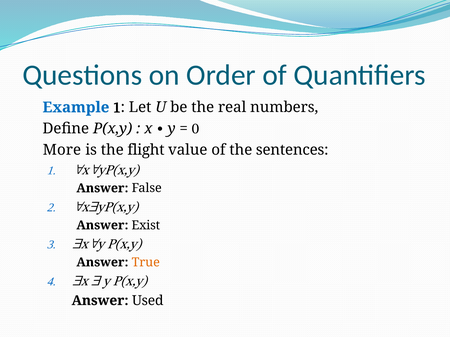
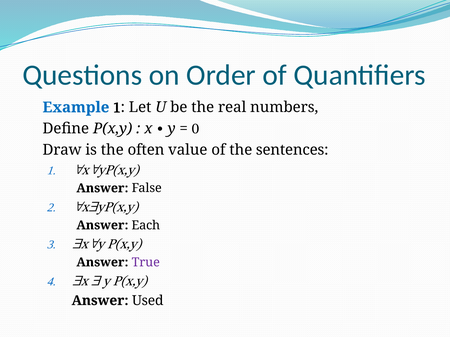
More: More -> Draw (62, 150)
flight: flight -> often (146, 150)
Exist: Exist -> Each (146, 226)
True colour: orange -> purple (146, 263)
